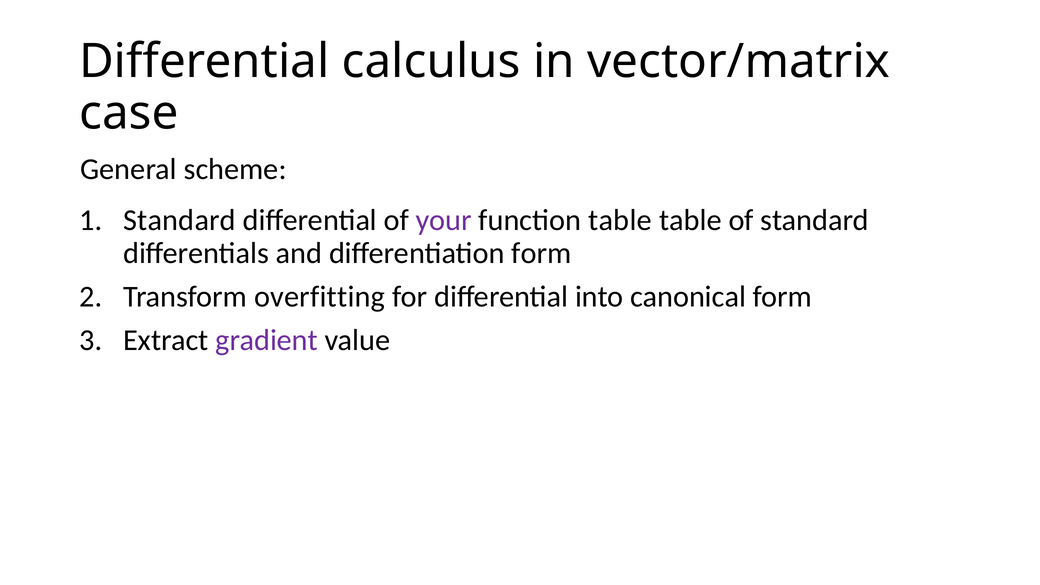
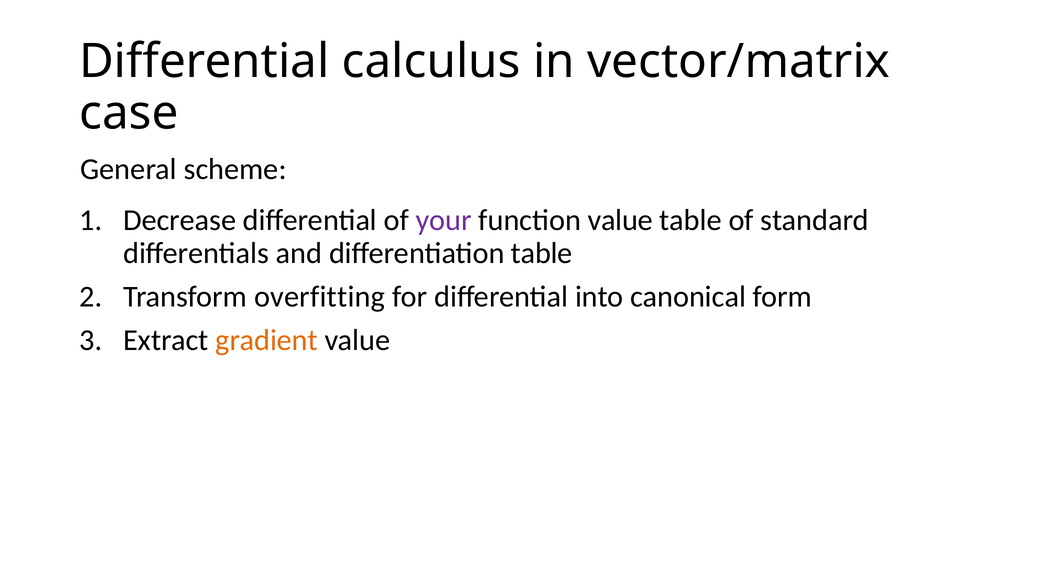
Standard: Standard -> Decrease (180, 220)
function table: table -> value (620, 220)
differentiation form: form -> table (542, 253)
gradient colour: purple -> orange (267, 340)
